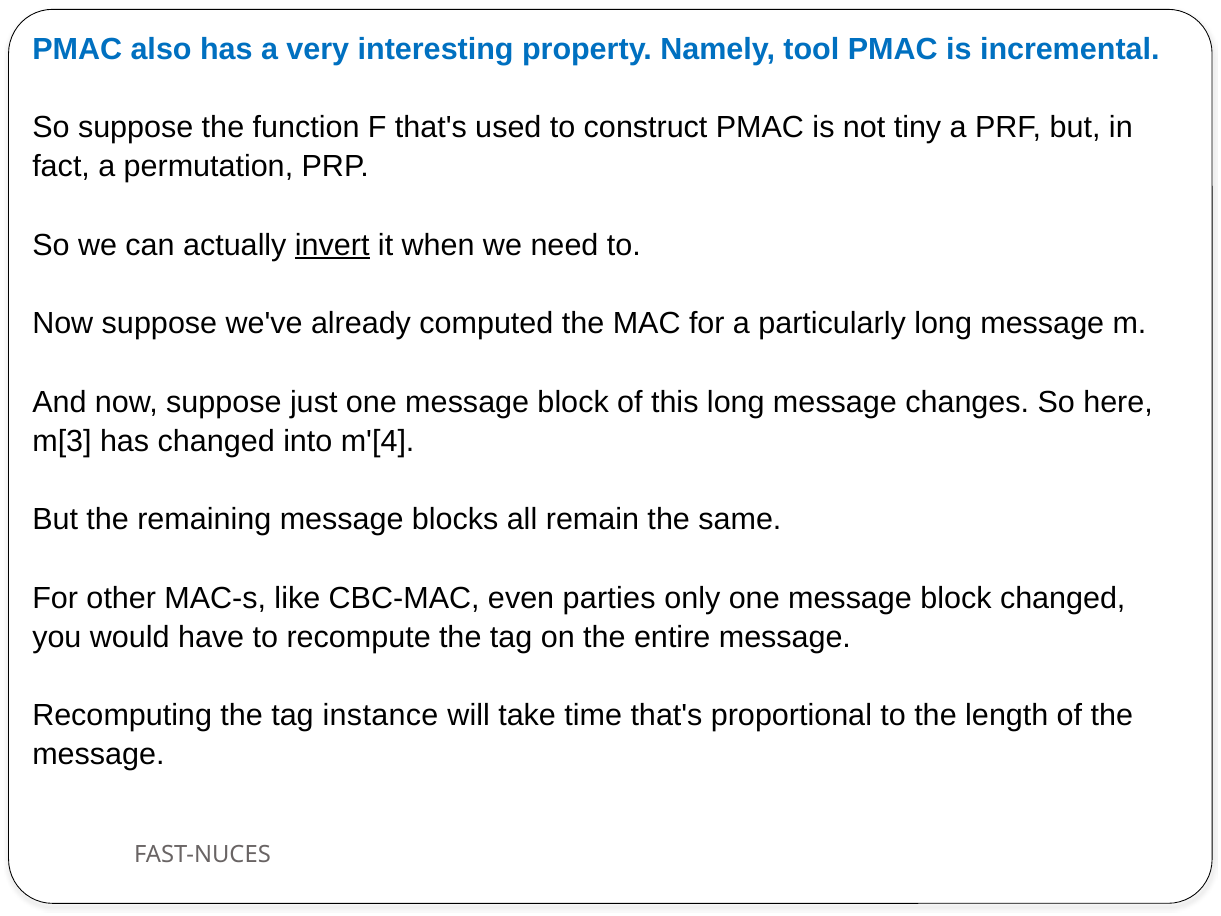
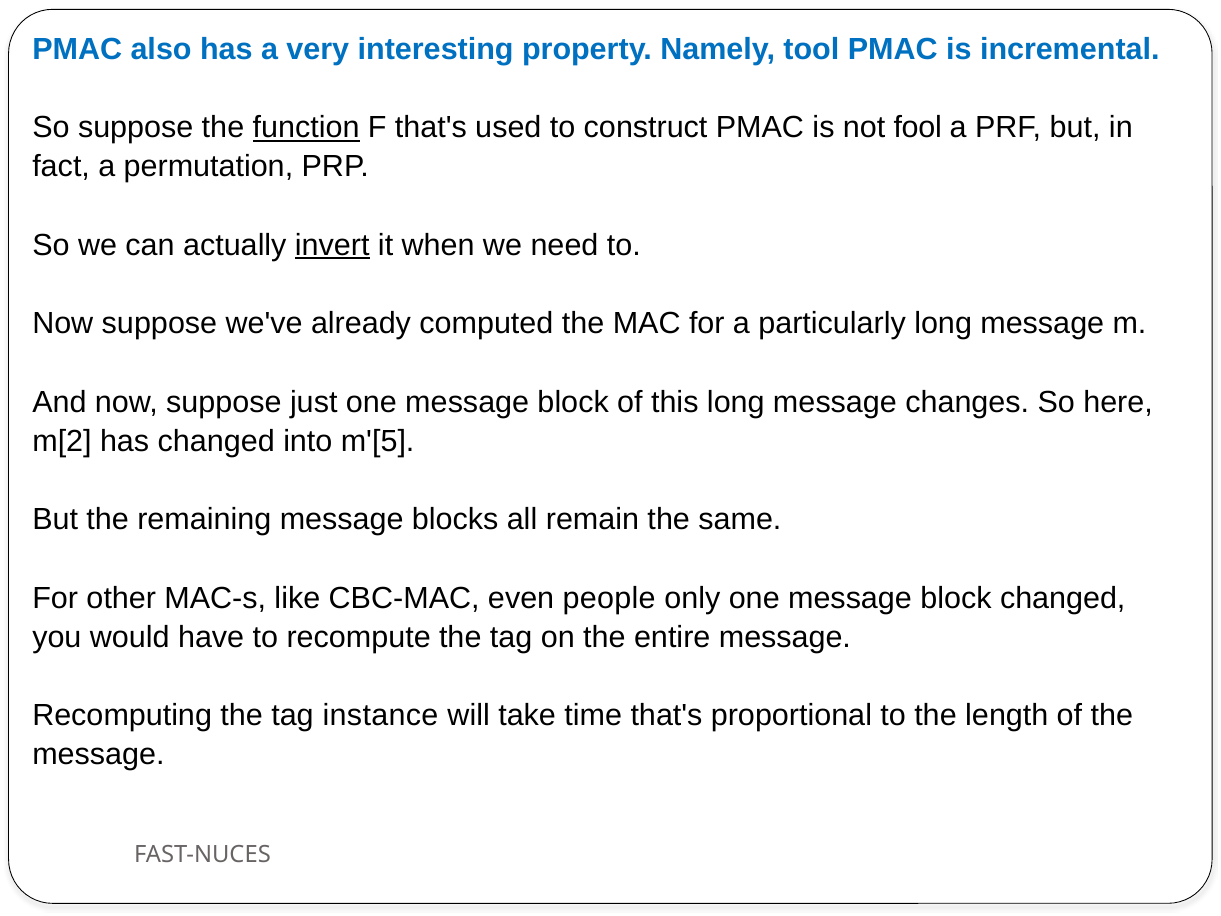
function underline: none -> present (306, 128)
tiny: tiny -> fool (918, 128)
m[3: m[3 -> m[2 (62, 441)
m'[4: m'[4 -> m'[5 (378, 441)
parties: parties -> people (609, 598)
